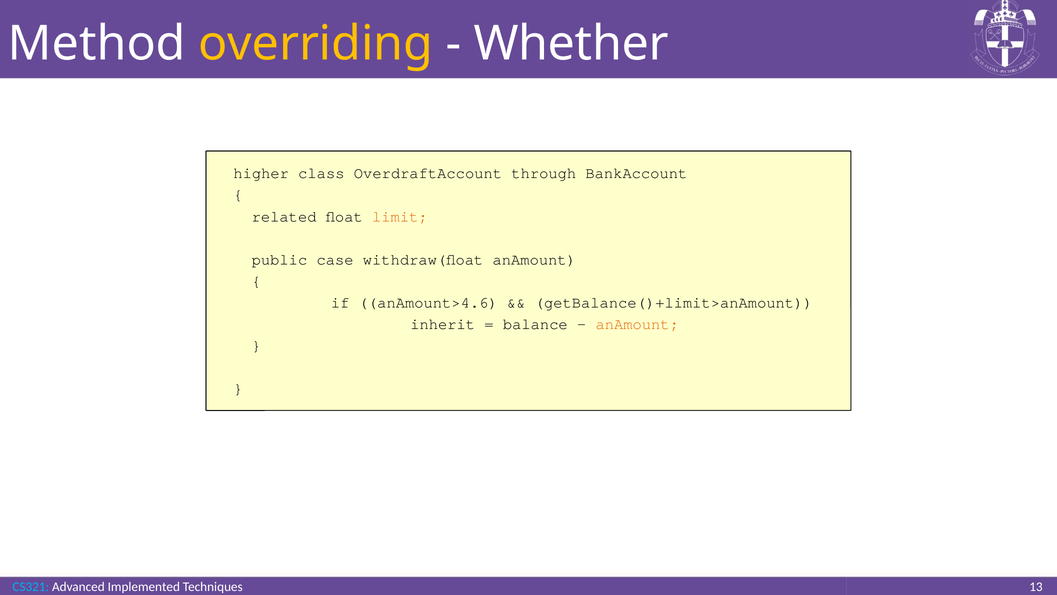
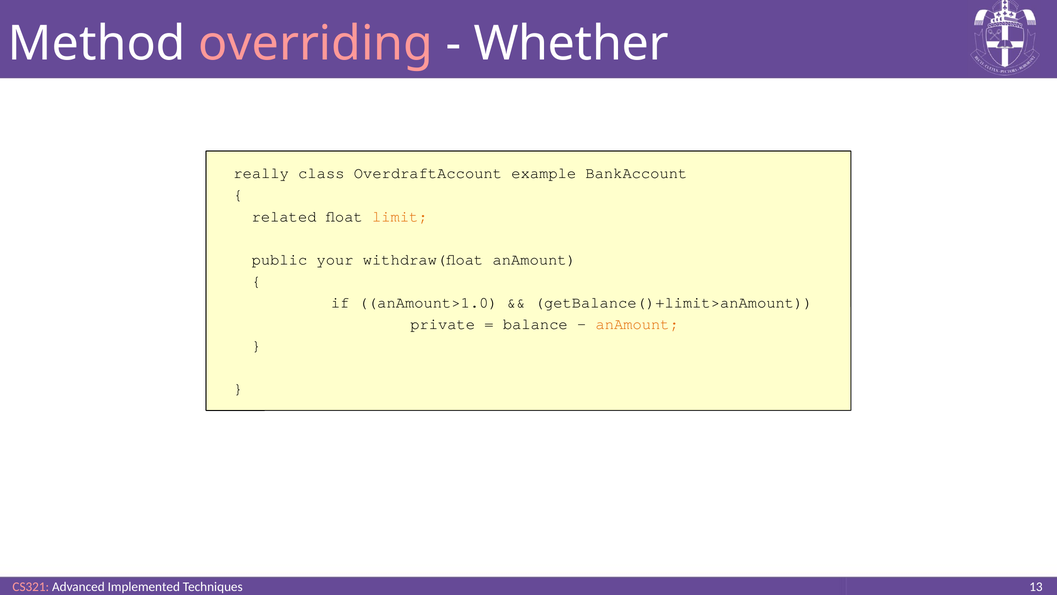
overriding colour: yellow -> pink (316, 44)
higher: higher -> really (261, 173)
through: through -> example (544, 173)
case: case -> your (335, 259)
anAmount>4.6: anAmount>4.6 -> anAmount>1.0 (428, 302)
inherit: inherit -> private (443, 324)
CS321 colour: light blue -> pink (31, 587)
